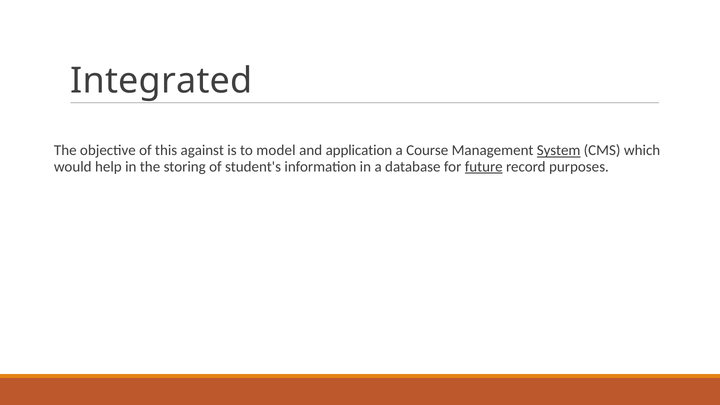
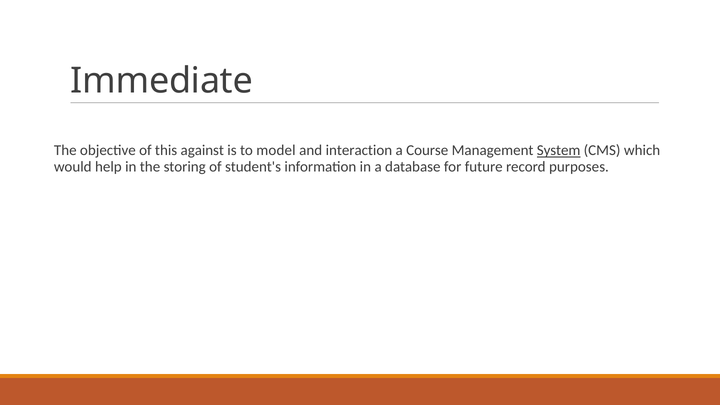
Integrated: Integrated -> Immediate (162, 81)
application: application -> interaction (359, 150)
future underline: present -> none (484, 167)
